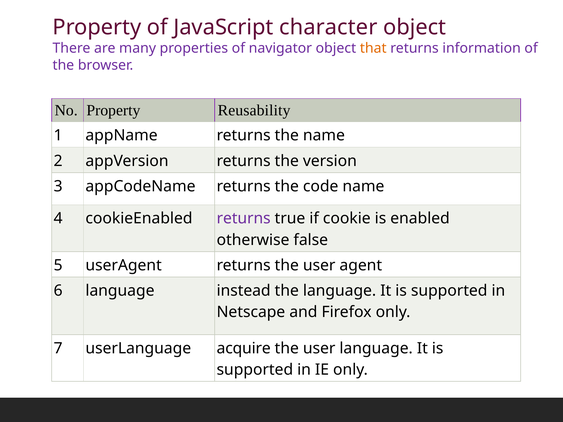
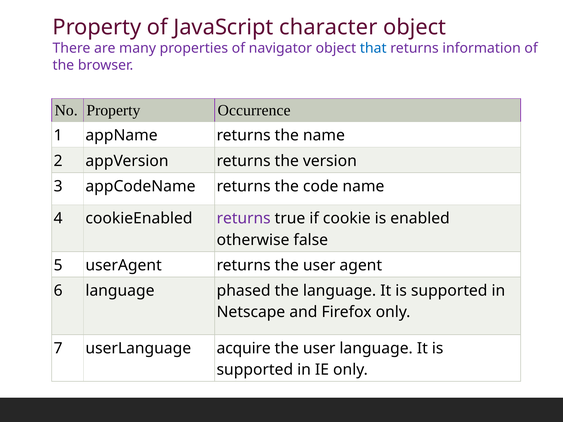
that colour: orange -> blue (373, 48)
Reusability: Reusability -> Occurrence (254, 110)
instead: instead -> phased (244, 291)
